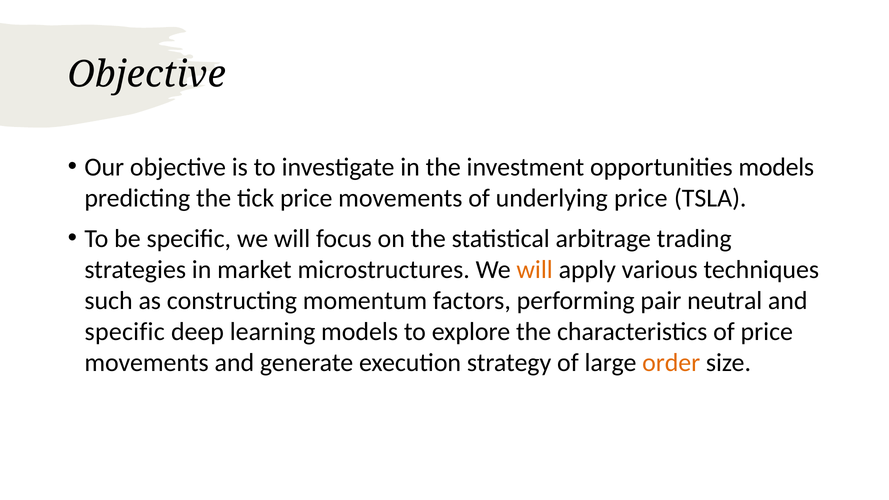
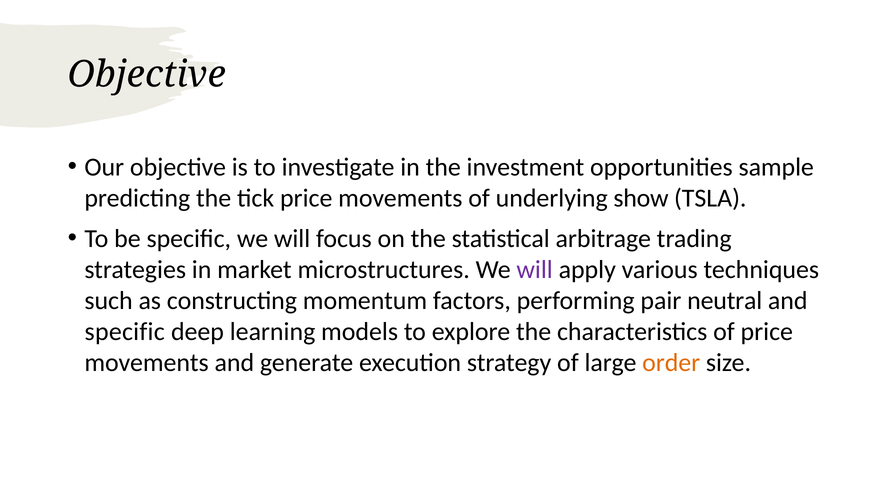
opportunities models: models -> sample (776, 167)
underlying price: price -> show (641, 198)
will colour: orange -> purple (535, 270)
